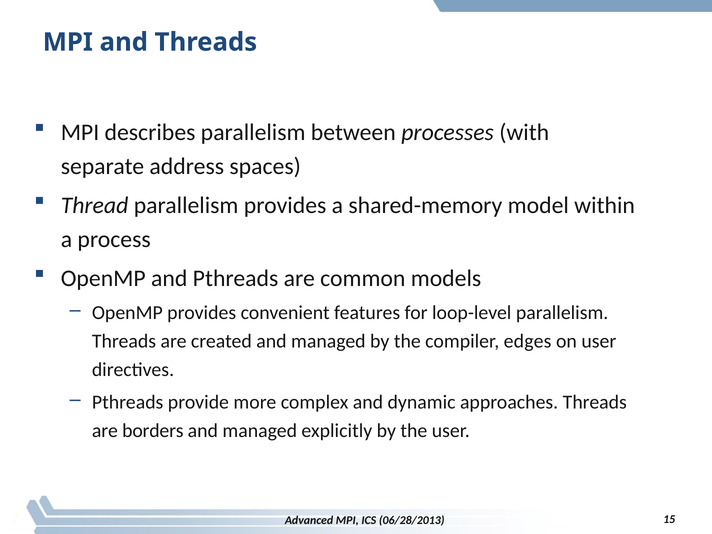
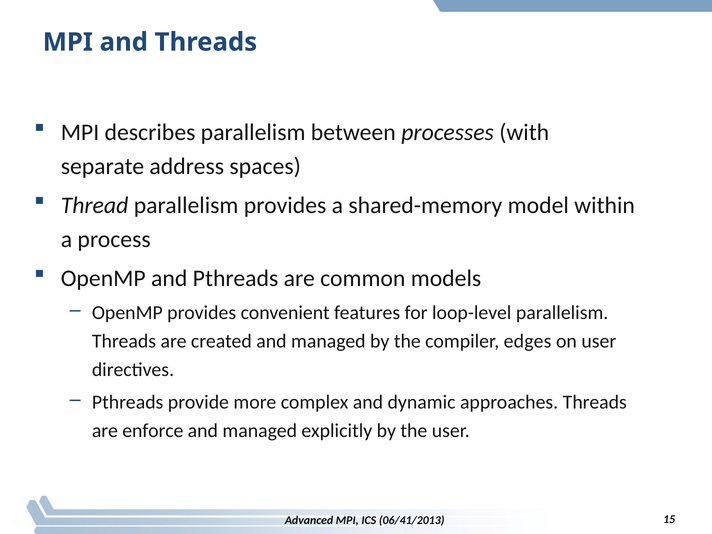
borders: borders -> enforce (153, 431)
06/28/2013: 06/28/2013 -> 06/41/2013 (412, 520)
